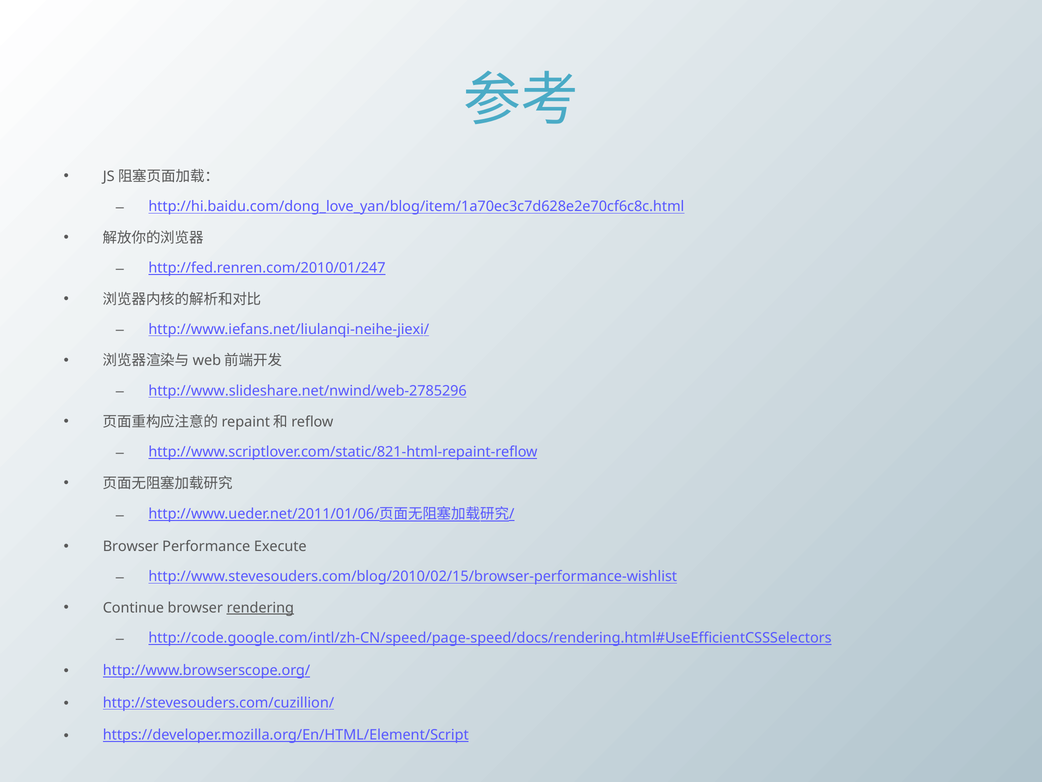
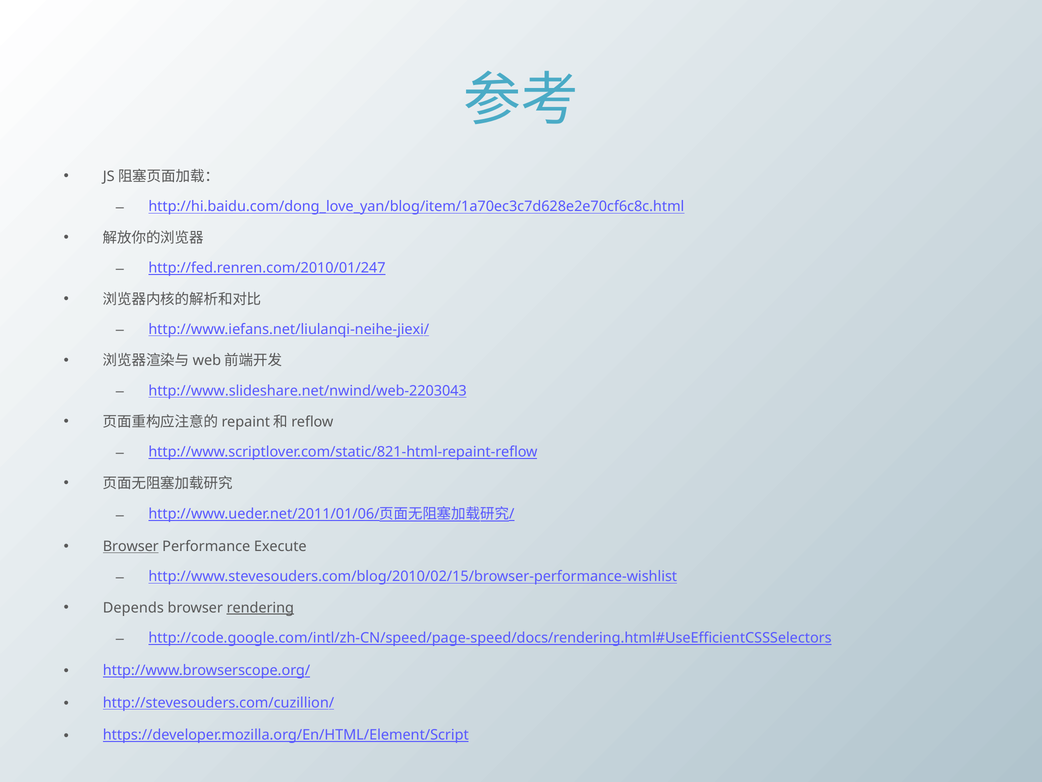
http://www.slideshare.net/nwind/web-2785296: http://www.slideshare.net/nwind/web-2785296 -> http://www.slideshare.net/nwind/web-2203043 (308, 390)
Browser underline: none -> present (131, 546)
Continue: Continue -> Depends (133, 608)
